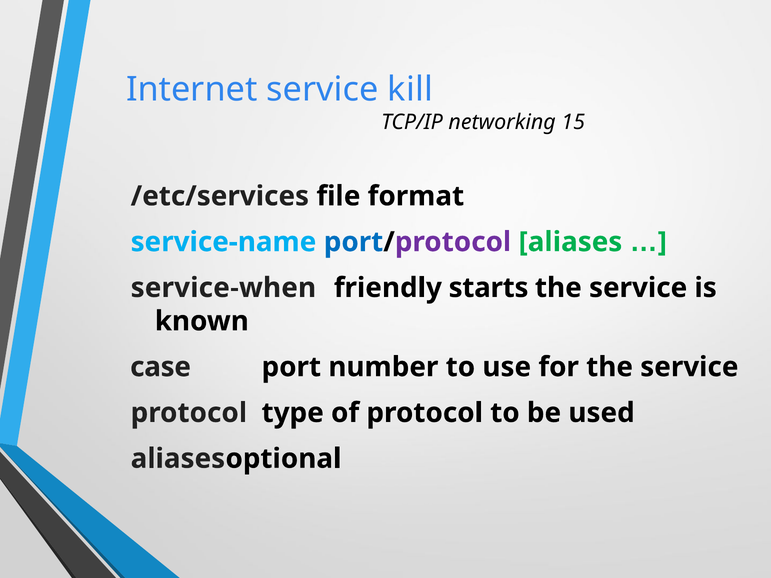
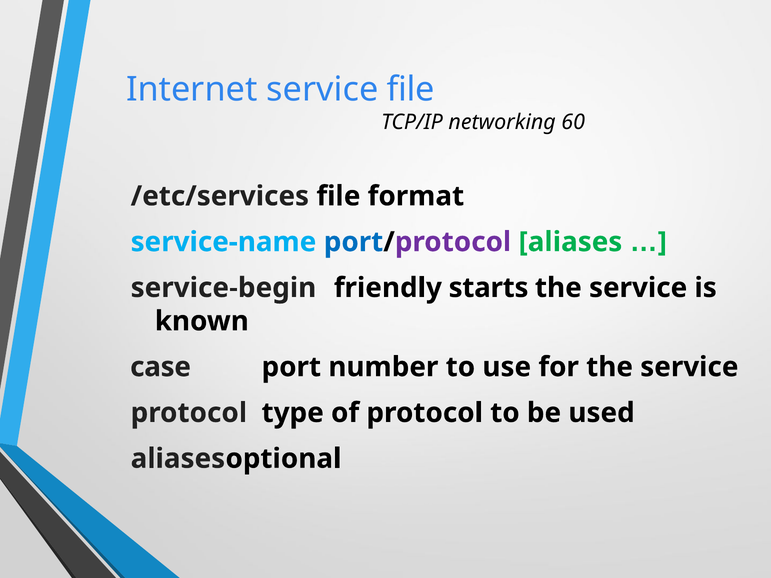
service kill: kill -> file (411, 90)
15: 15 -> 60 (573, 122)
service-when: service-when -> service-begin (223, 288)
